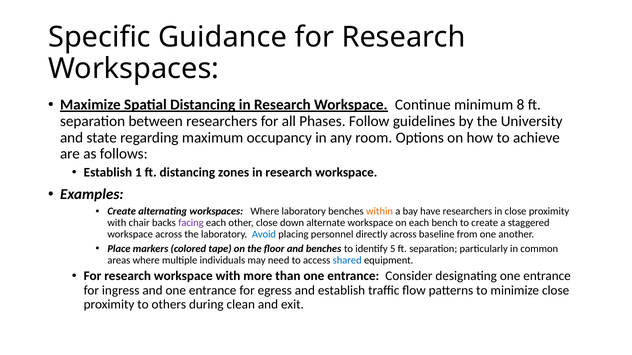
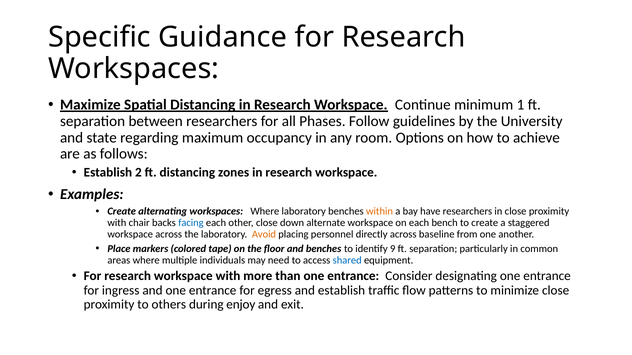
8: 8 -> 1 (521, 105)
1: 1 -> 2 (138, 173)
facing colour: purple -> blue (191, 223)
Avoid colour: blue -> orange (264, 234)
5: 5 -> 9 (393, 249)
clean: clean -> enjoy (241, 305)
